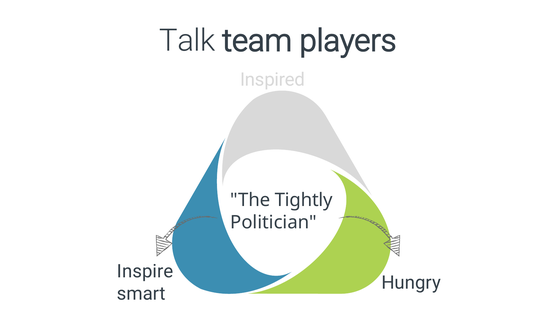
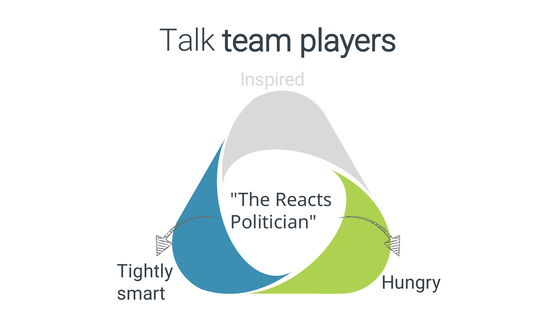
Tightly: Tightly -> Reacts (304, 200)
Inspire: Inspire -> Tightly (145, 272)
